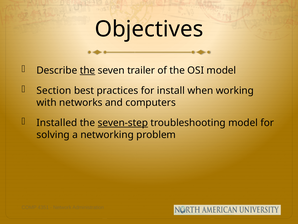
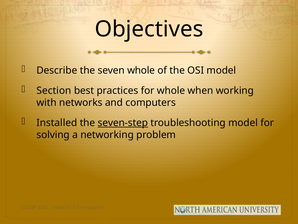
the underline: present -> none (87, 70)
seven trailer: trailer -> whole (141, 70)
for install: install -> whole (171, 90)
